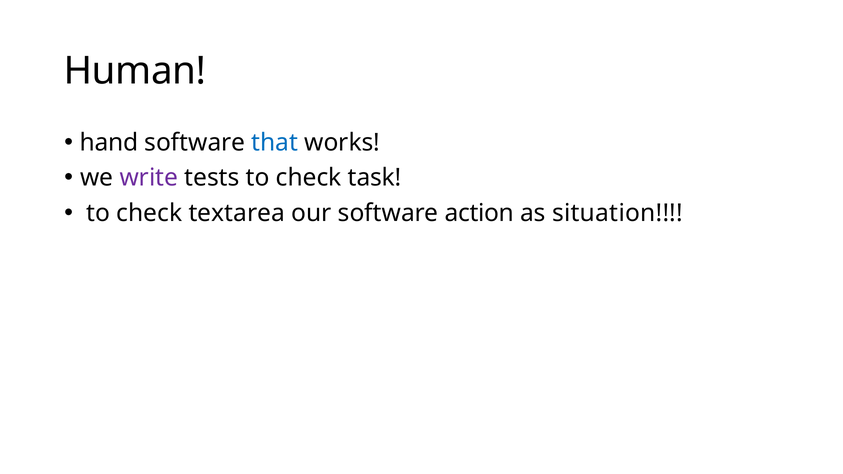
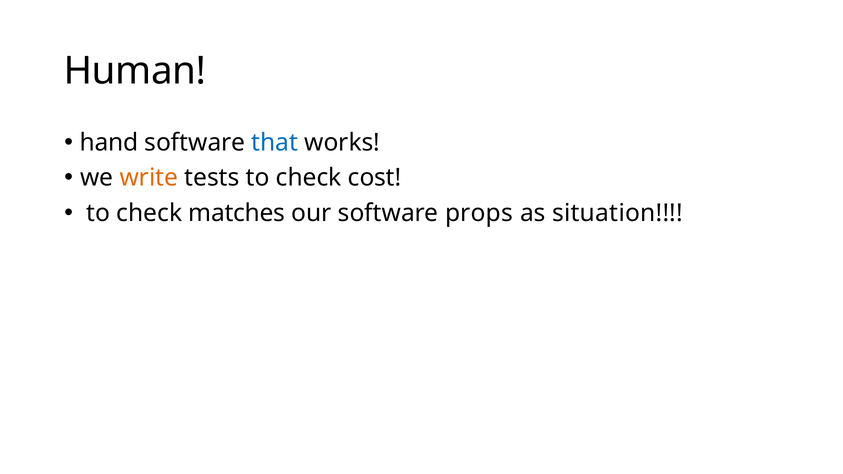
write colour: purple -> orange (149, 178)
task: task -> cost (375, 178)
textarea: textarea -> matches (237, 213)
action: action -> props (479, 213)
